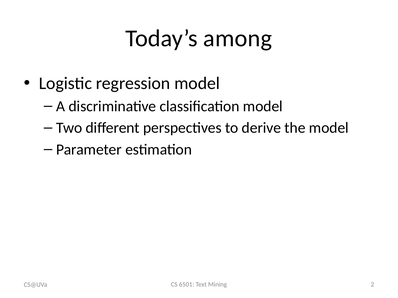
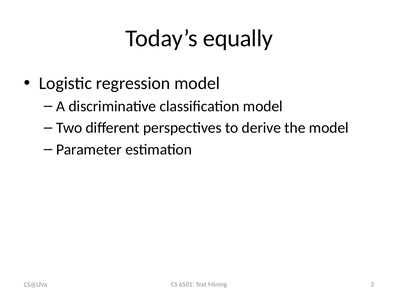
among: among -> equally (238, 39)
